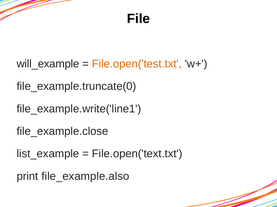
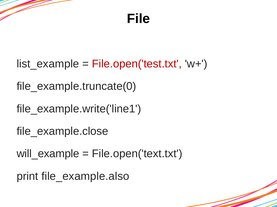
will_example: will_example -> list_example (48, 64)
File.open('test.txt colour: orange -> red (137, 64)
list_example: list_example -> will_example (48, 154)
